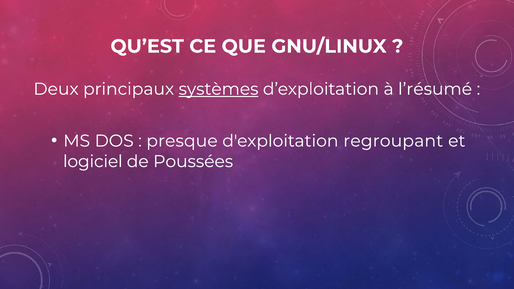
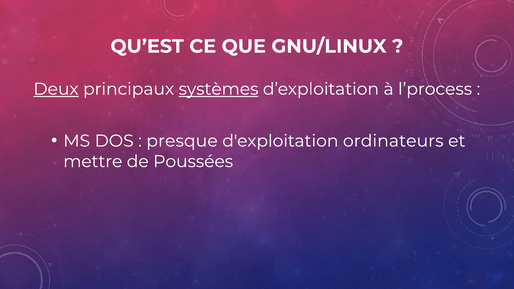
Deux underline: none -> present (56, 89)
l’résumé: l’résumé -> l’process (435, 89)
regroupant: regroupant -> ordinateurs (393, 141)
logiciel: logiciel -> mettre (93, 162)
